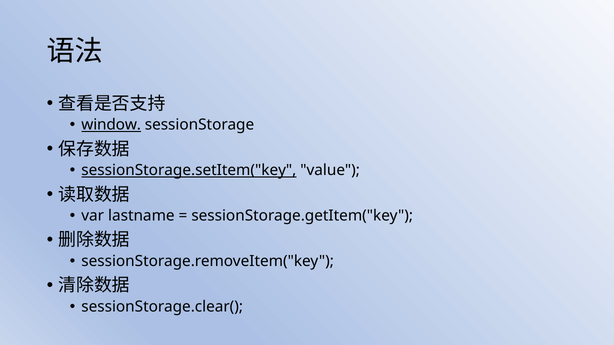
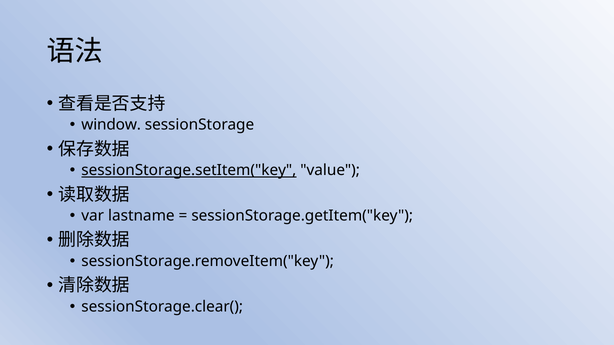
window underline: present -> none (111, 125)
